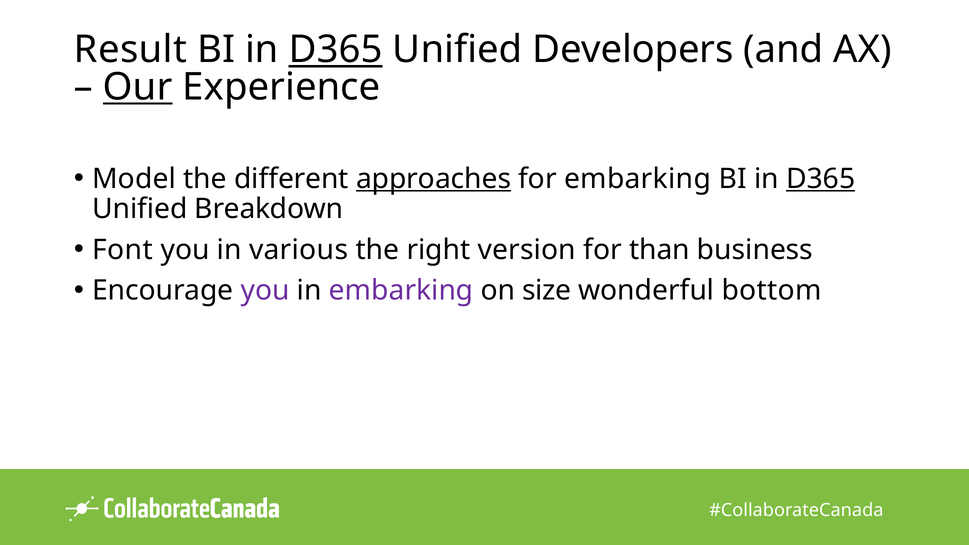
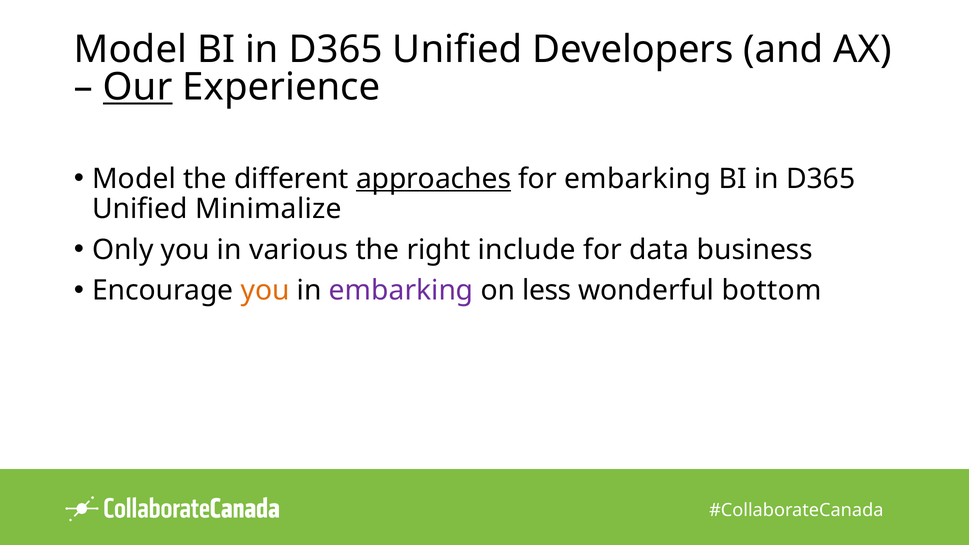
Result: Result -> Model (131, 50)
D365 underline: present -> none (336, 50)
D365 underline: present -> none (821, 179)
Breakdown: Breakdown -> Minimalize (269, 209)
Font: Font -> Only (123, 250)
version: version -> include (527, 250)
than: than -> data (659, 250)
you colour: purple -> orange (265, 290)
size: size -> less (547, 290)
